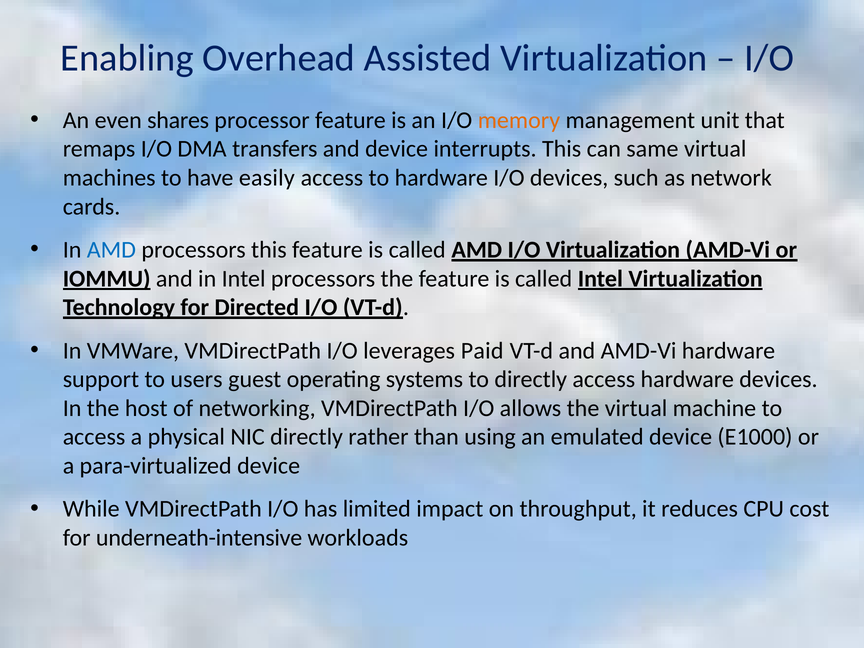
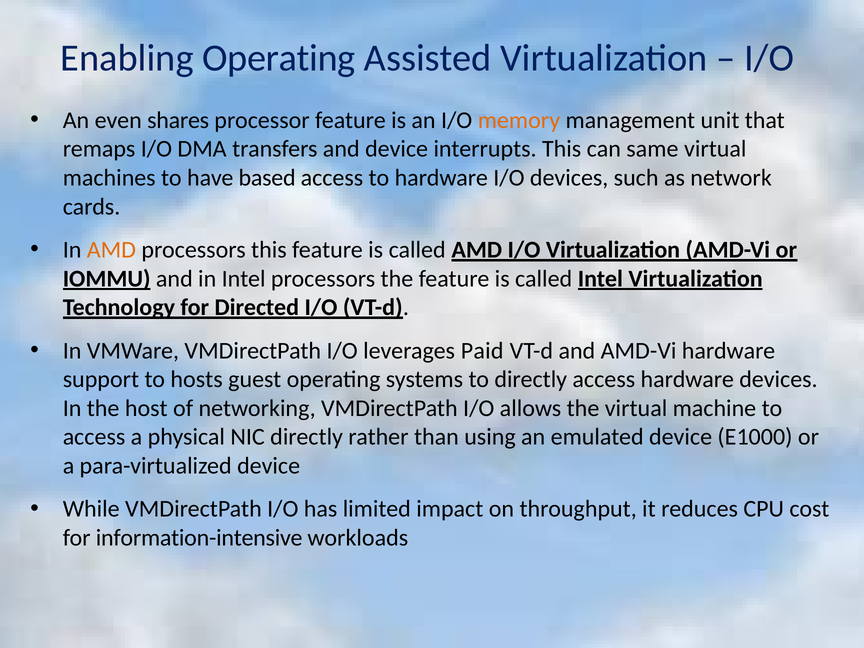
Enabling Overhead: Overhead -> Operating (279, 58)
easily: easily -> based (267, 178)
AMD colour: blue -> orange (111, 250)
users: users -> hosts (197, 379)
underneath-intensive: underneath-intensive -> information-intensive (199, 538)
